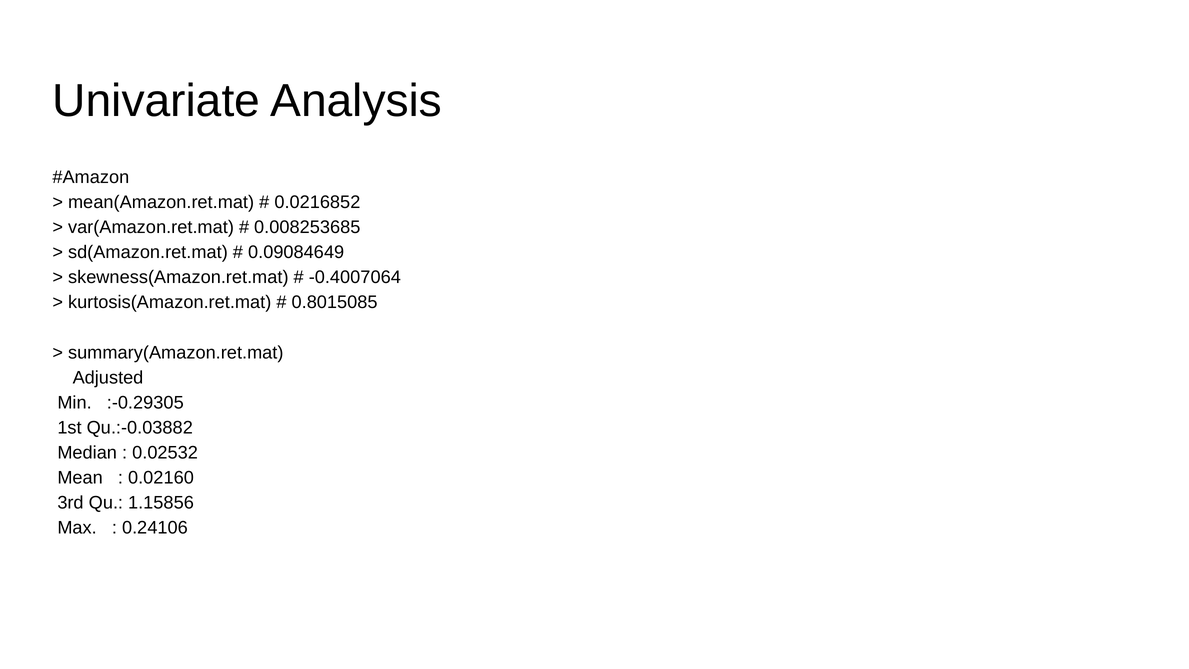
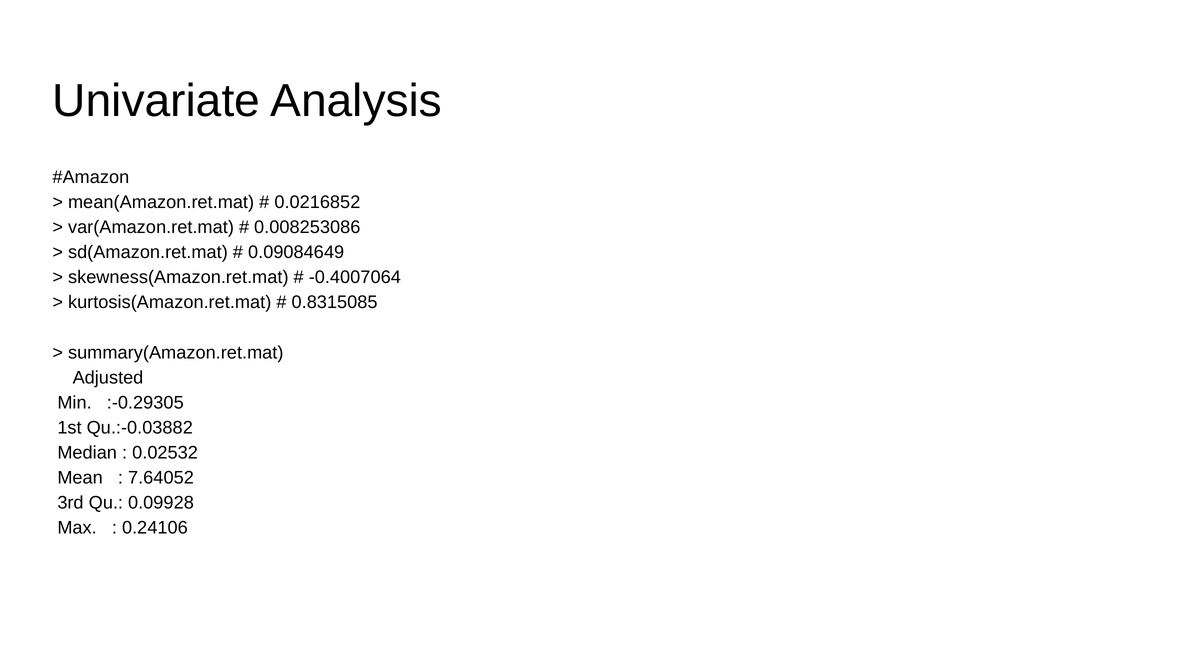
0.008253685: 0.008253685 -> 0.008253086 (307, 227)
0.8015085: 0.8015085 -> 0.8315085 (335, 302)
0.02160: 0.02160 -> 7.64052 (161, 478)
1.15856: 1.15856 -> 0.09928 (161, 503)
